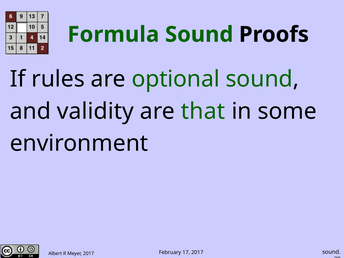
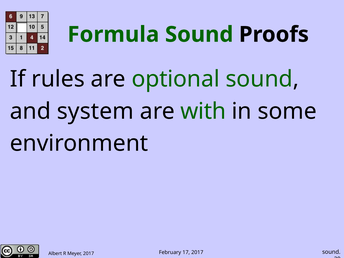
validity: validity -> system (95, 111)
that: that -> with (203, 111)
